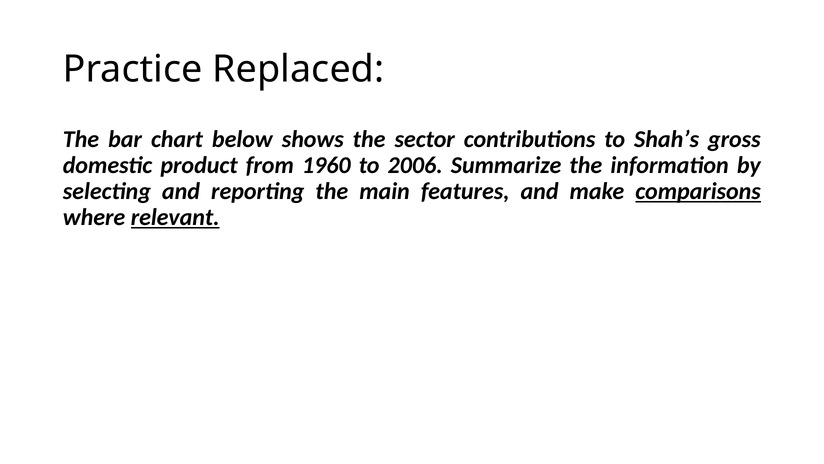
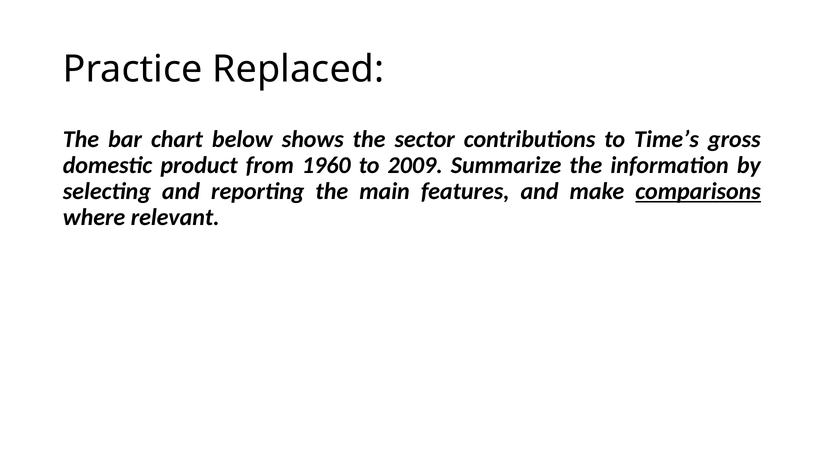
Shah’s: Shah’s -> Time’s (667, 139)
2006: 2006 -> 2009 (415, 165)
relevant underline: present -> none (175, 217)
